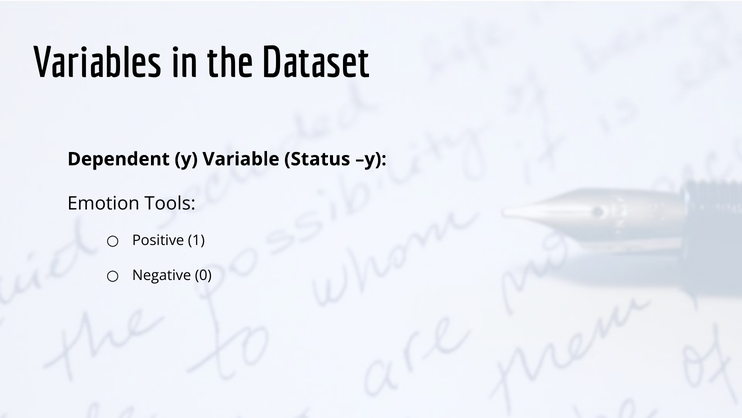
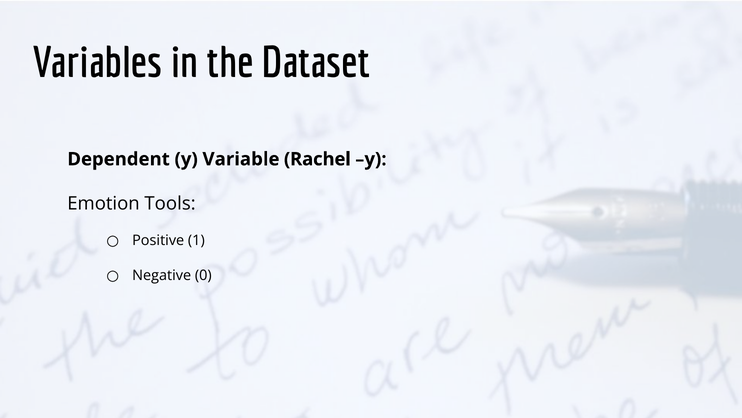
Status: Status -> Rachel (317, 159)
